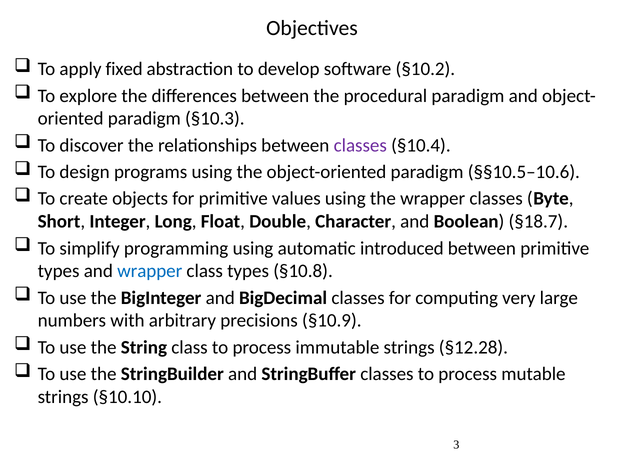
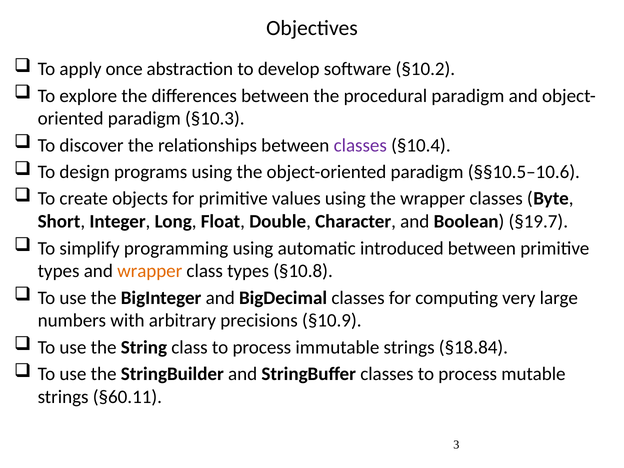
fixed: fixed -> once (124, 69)
§18.7: §18.7 -> §19.7 (538, 222)
wrapper colour: blue -> orange (150, 271)
§12.28: §12.28 -> §18.84 (473, 347)
§10.10: §10.10 -> §60.11 (127, 397)
